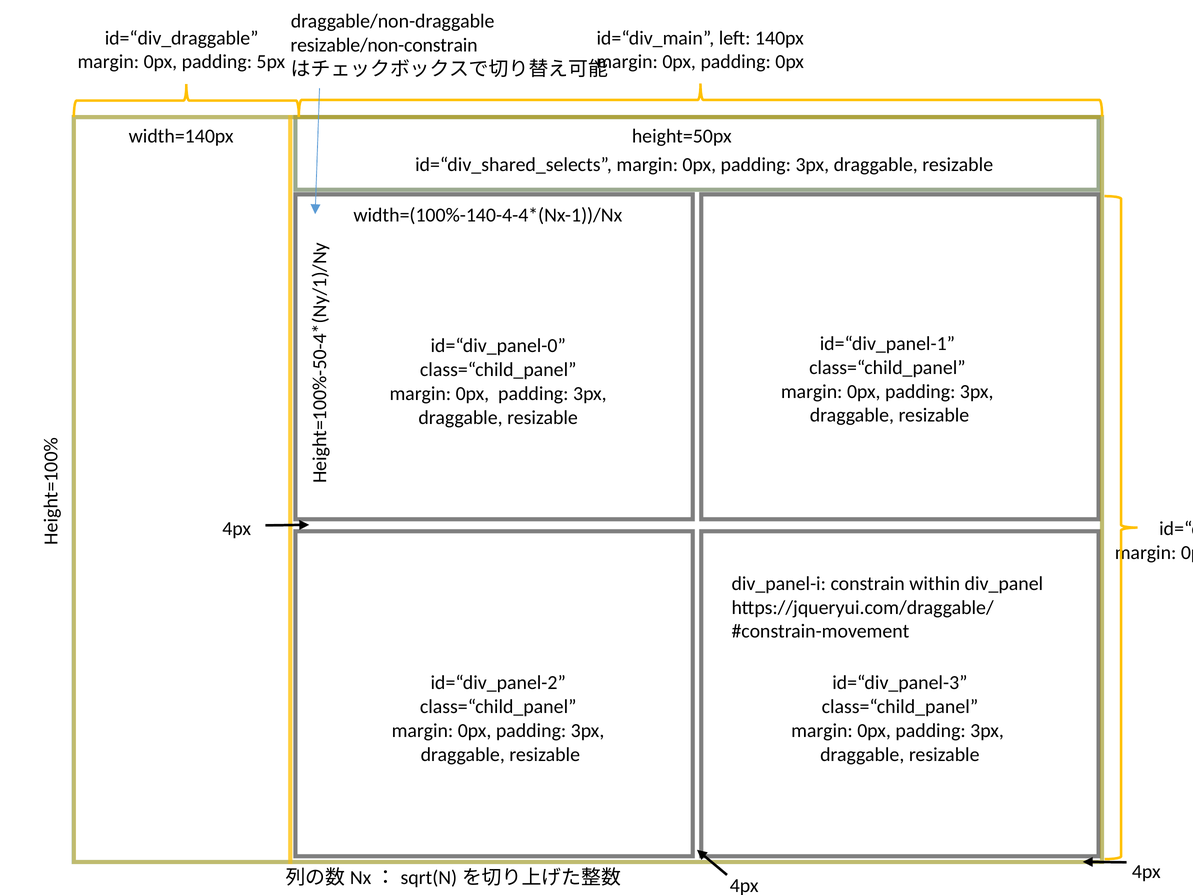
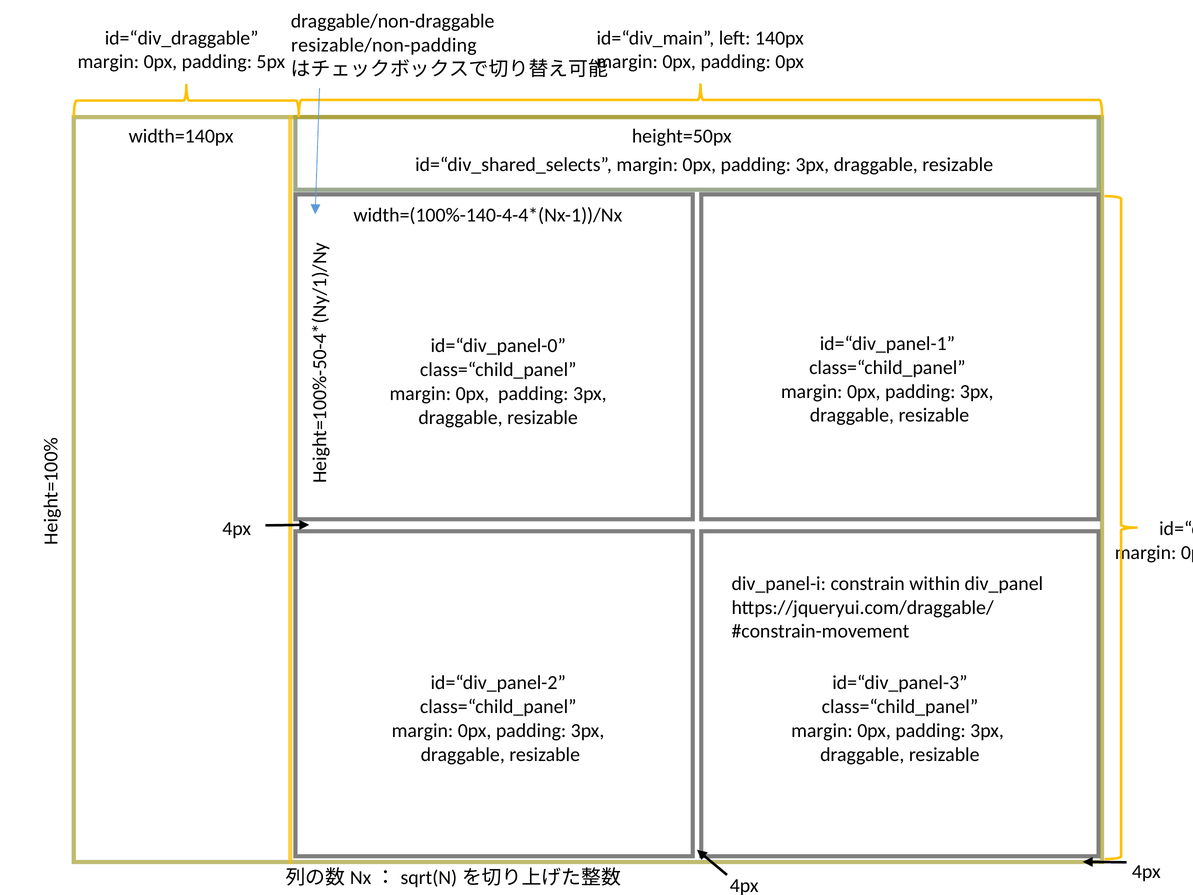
resizable/non-constrain: resizable/non-constrain -> resizable/non-padding (384, 45)
